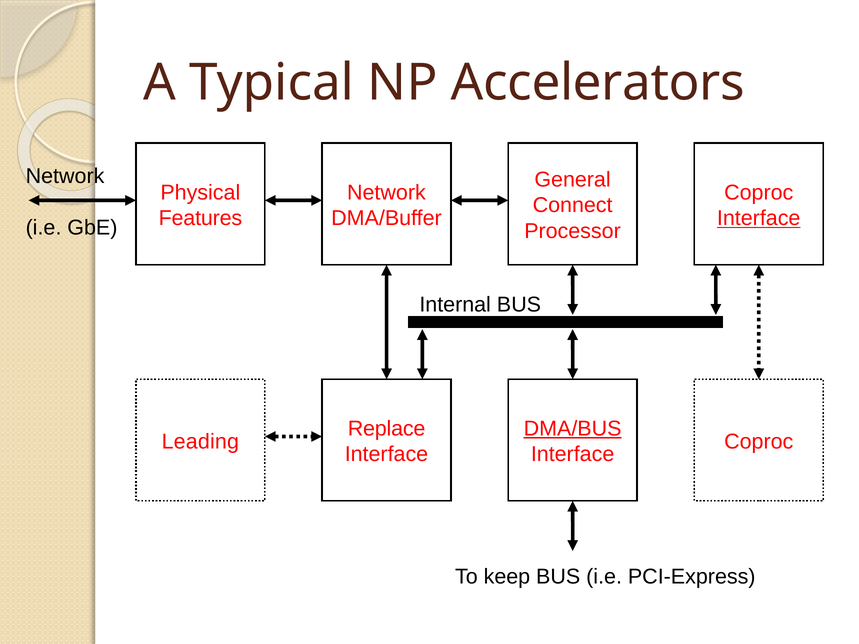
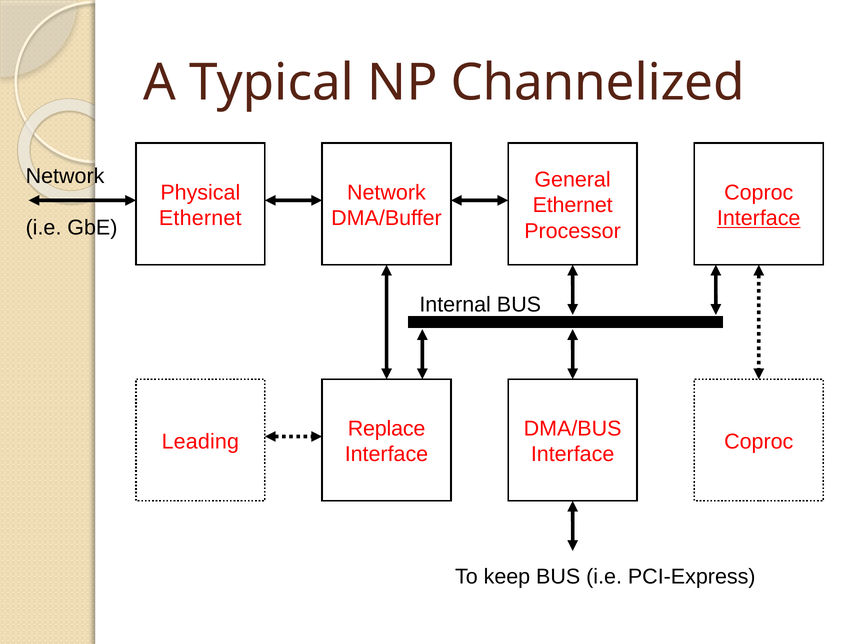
Accelerators: Accelerators -> Channelized (598, 83)
Connect: Connect -> Ethernet (573, 205)
Features: Features -> Ethernet (200, 218)
DMA/BUS underline: present -> none (573, 429)
